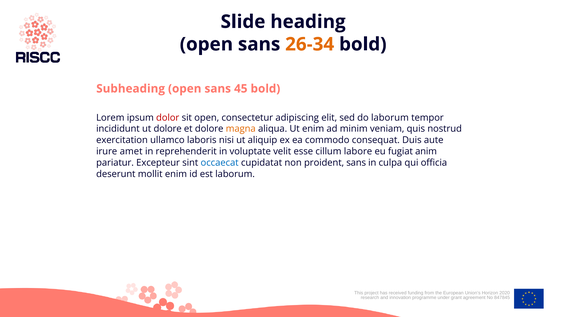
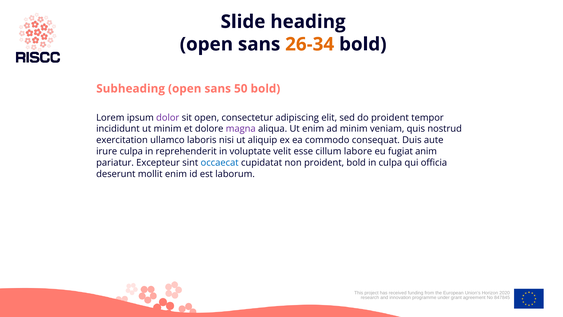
45: 45 -> 50 (241, 89)
dolor colour: red -> purple (168, 117)
do laborum: laborum -> proident (390, 117)
ut dolore: dolore -> minim (168, 129)
magna colour: orange -> purple (241, 129)
irure amet: amet -> culpa (131, 151)
proident sans: sans -> bold (356, 162)
